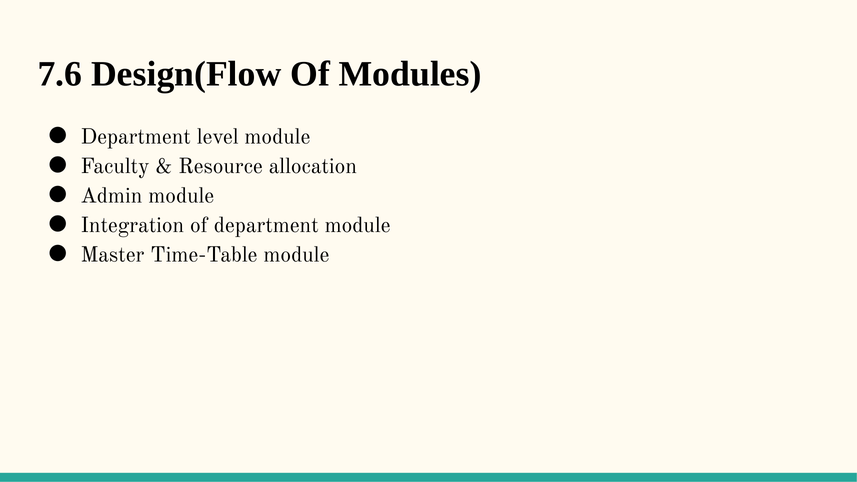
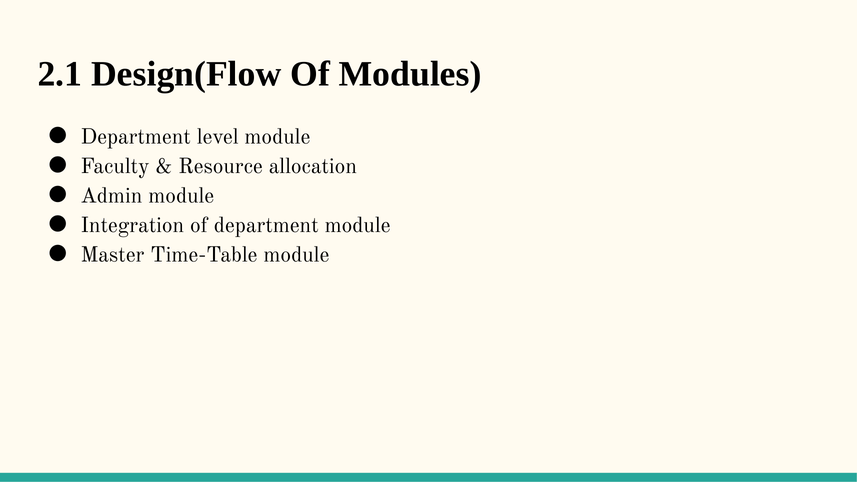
7.6: 7.6 -> 2.1 (60, 74)
